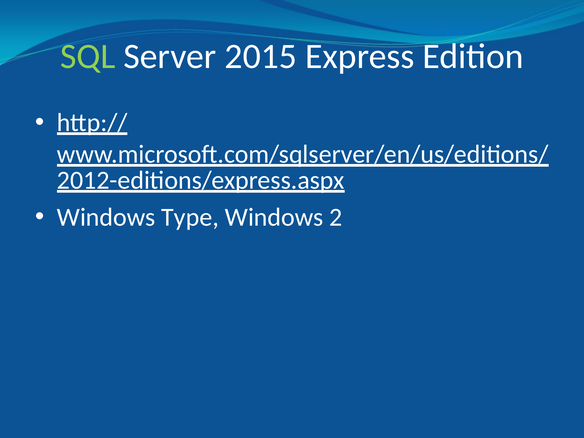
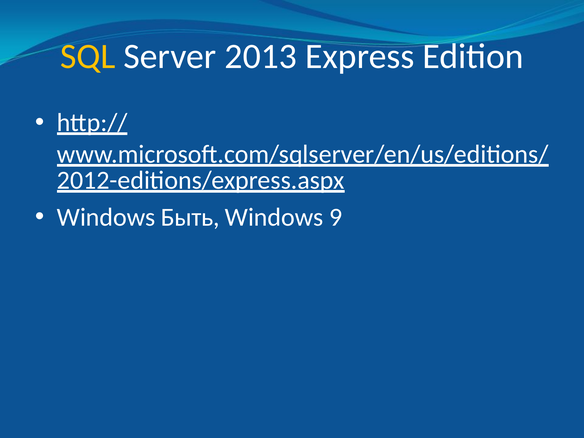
SQL colour: light green -> yellow (88, 57)
2015: 2015 -> 2013 (261, 57)
Type: Type -> Быть (190, 217)
2: 2 -> 9 (336, 217)
